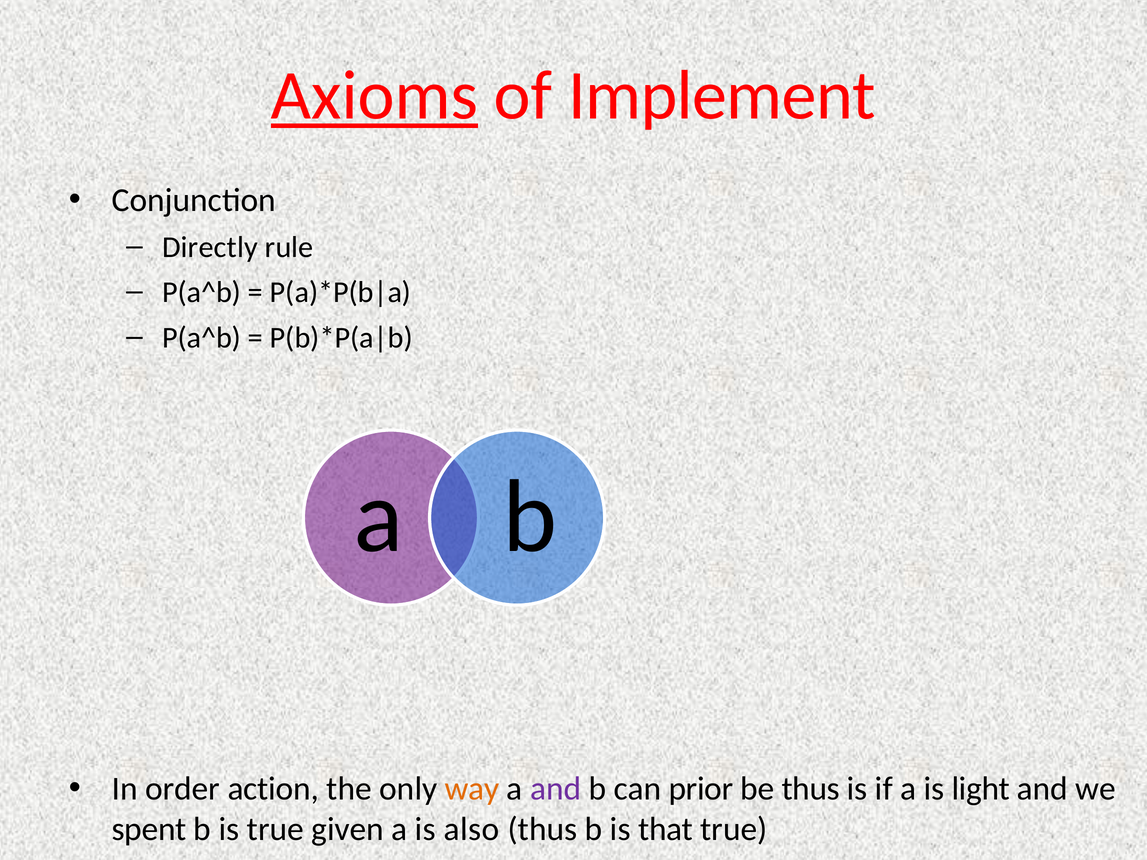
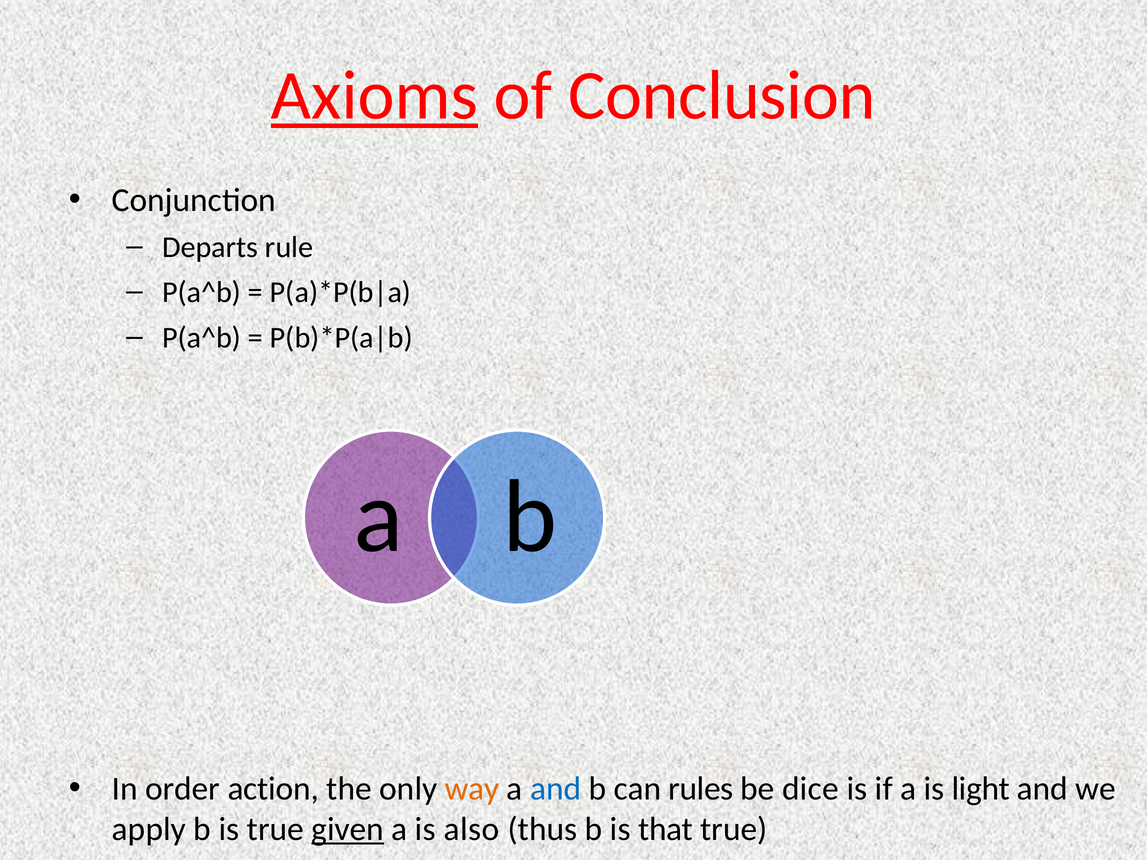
Implement: Implement -> Conclusion (722, 96)
Directly: Directly -> Departs (210, 247)
and colour: purple -> blue (556, 789)
prior: prior -> rules (701, 789)
be thus: thus -> dice (810, 789)
spent: spent -> apply (149, 829)
given underline: none -> present (348, 829)
